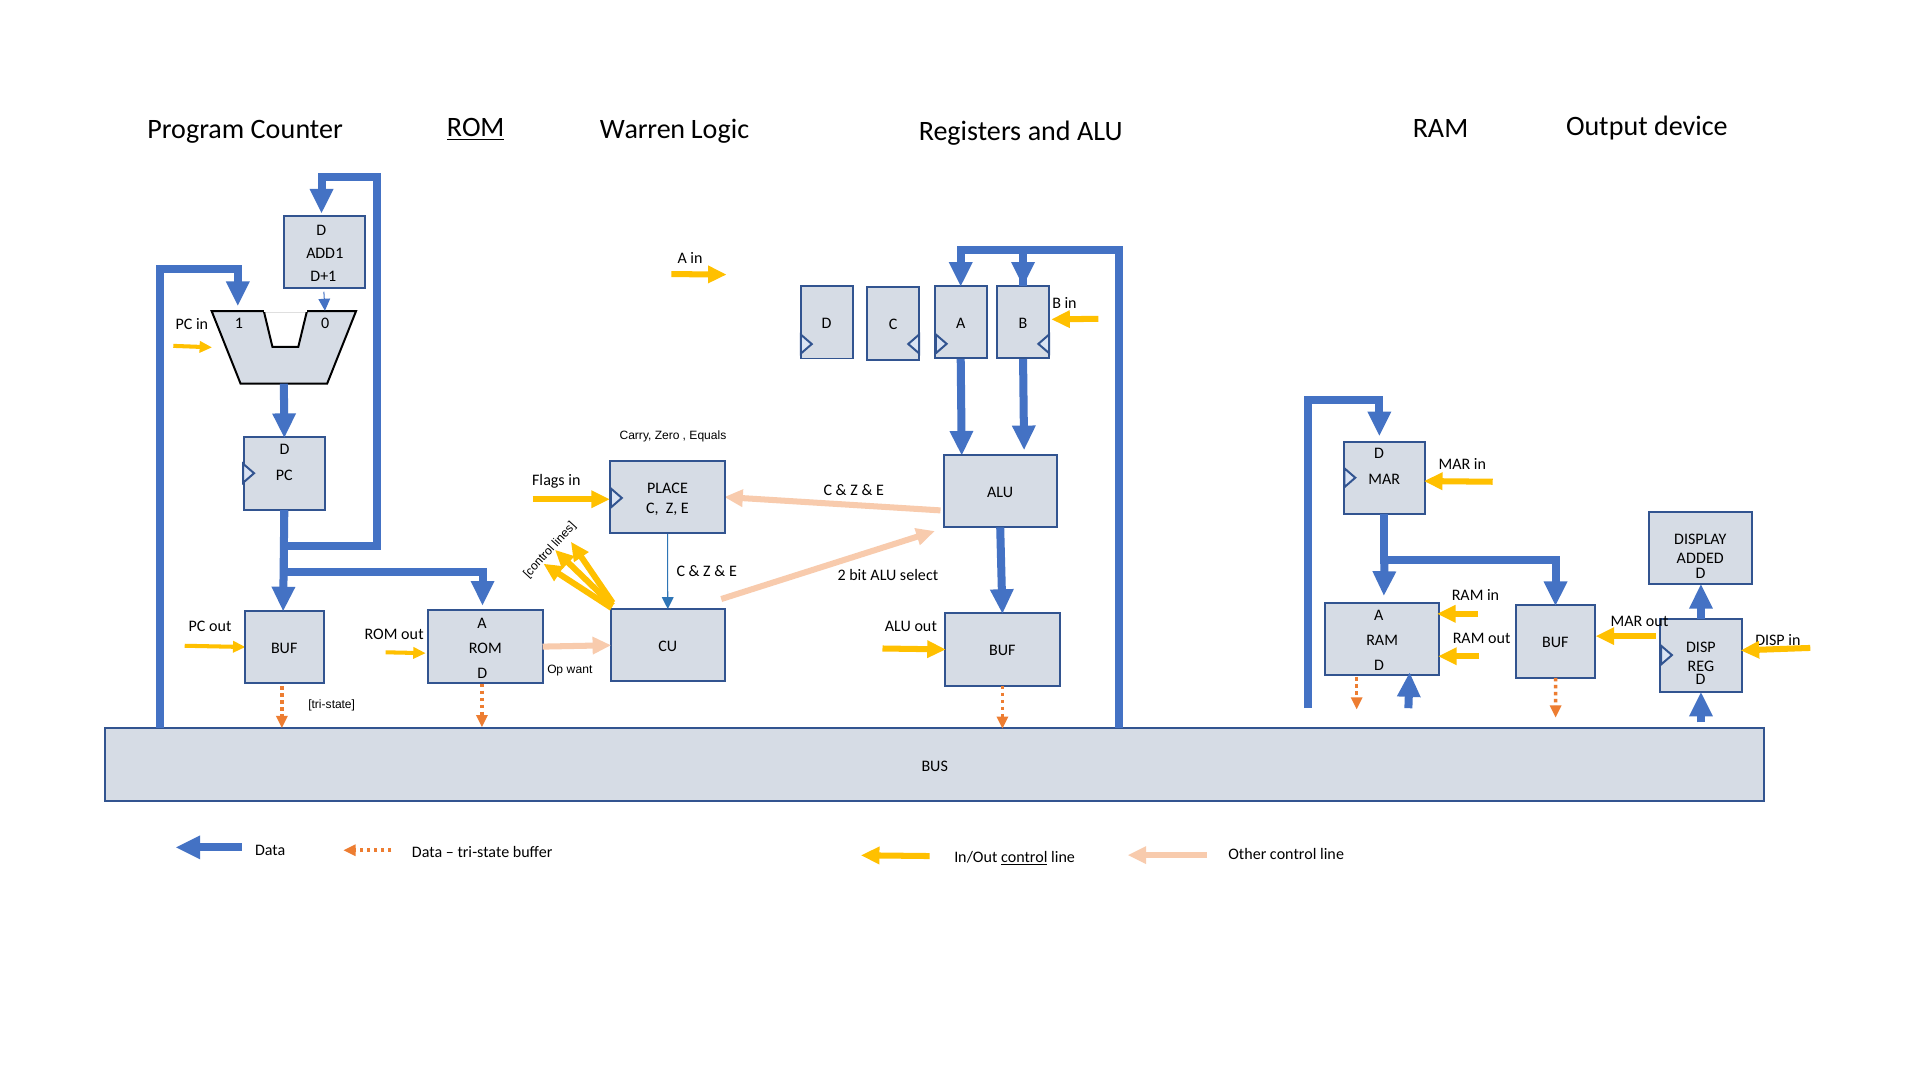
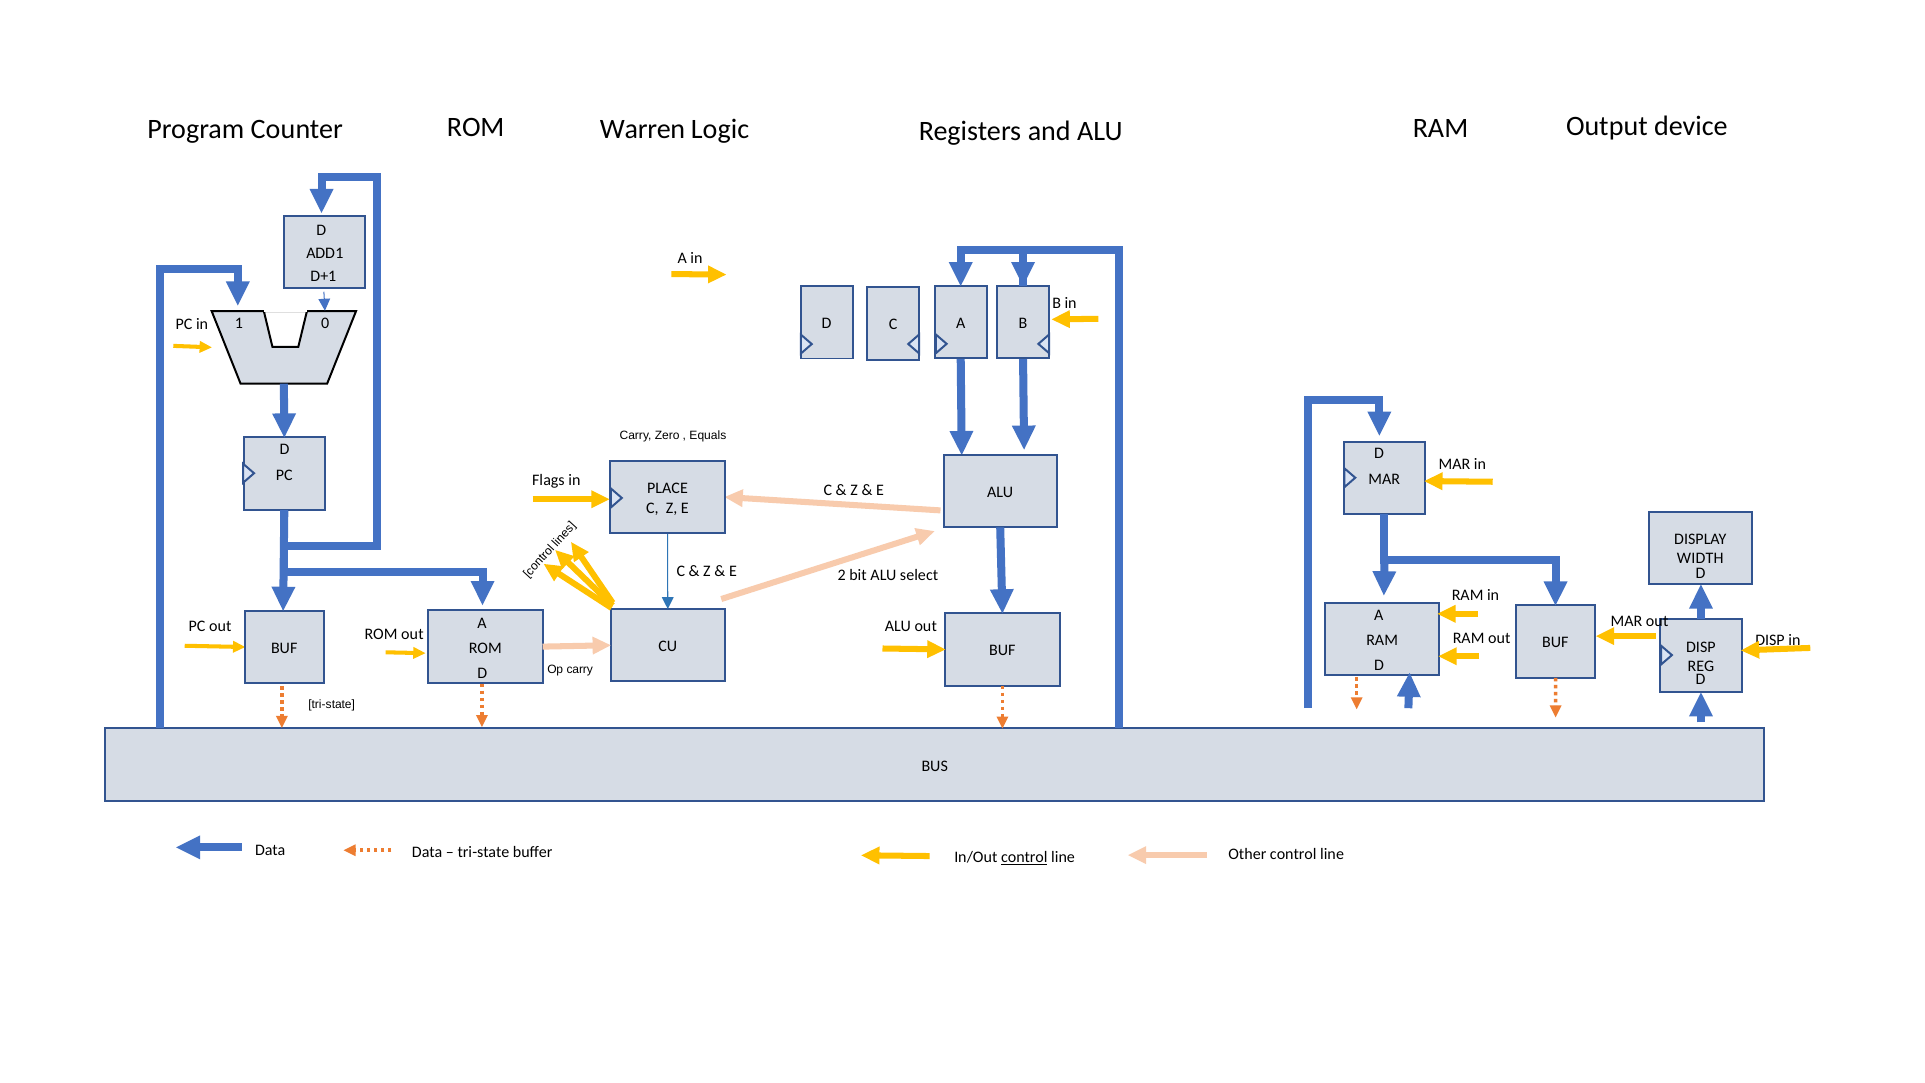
ROM underline: present -> none (476, 127)
ADDED: ADDED -> WIDTH (1700, 558)
Op want: want -> carry (580, 670)
